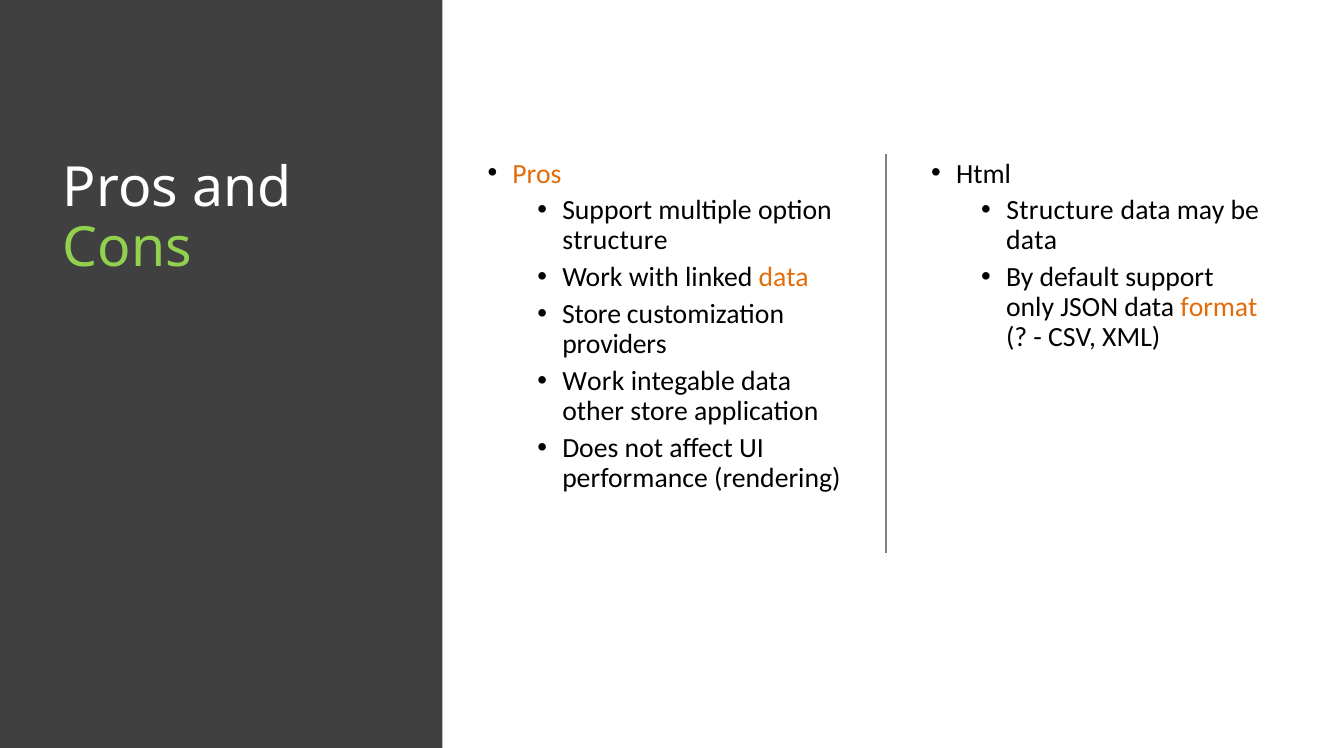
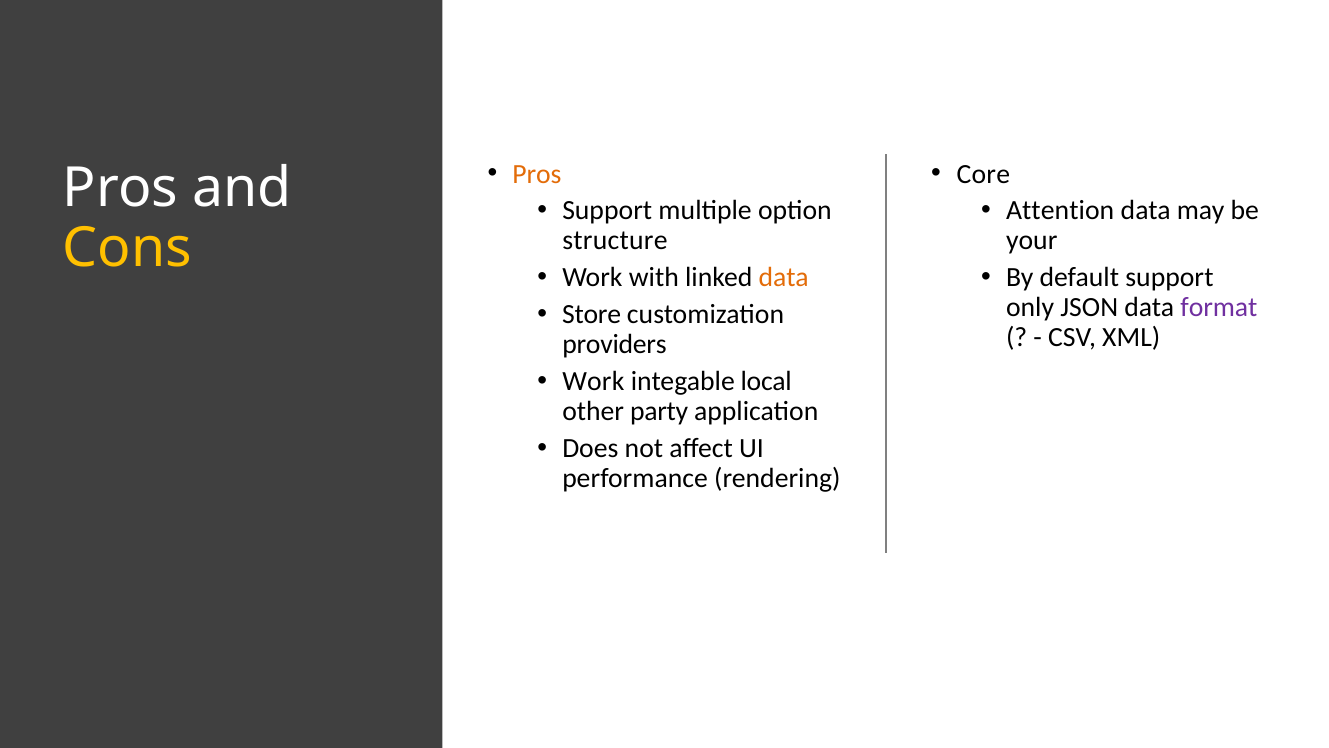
Html: Html -> Core (983, 174)
Structure: Structure -> Attention (1060, 211)
data: data -> your (1032, 241)
Cons colour: light green -> yellow (127, 248)
format colour: orange -> purple (1219, 307)
integable data: data -> local (766, 381)
other store: store -> party (659, 411)
